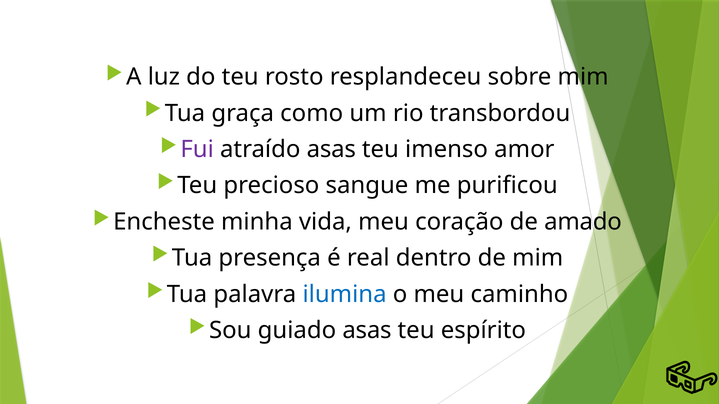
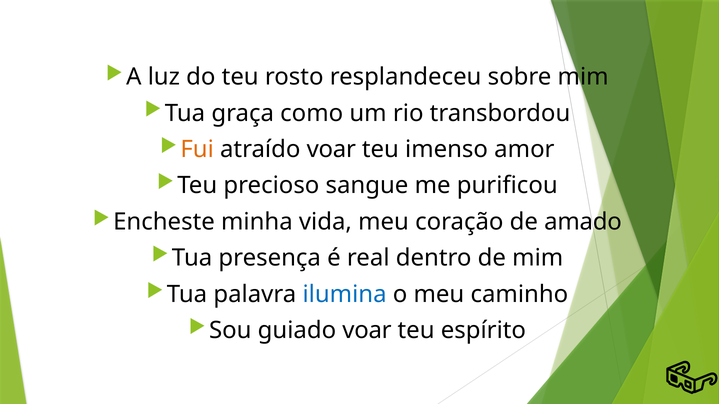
Fui colour: purple -> orange (197, 149)
atraído asas: asas -> voar (331, 149)
guiado asas: asas -> voar (367, 331)
